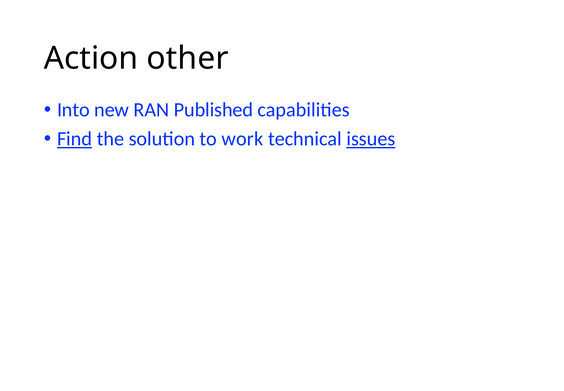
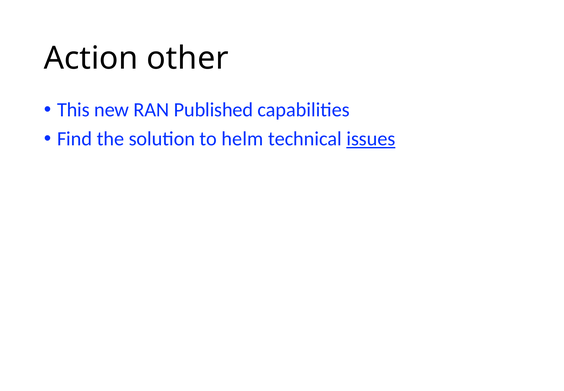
Into: Into -> This (73, 110)
Find underline: present -> none (75, 139)
work: work -> helm (242, 139)
